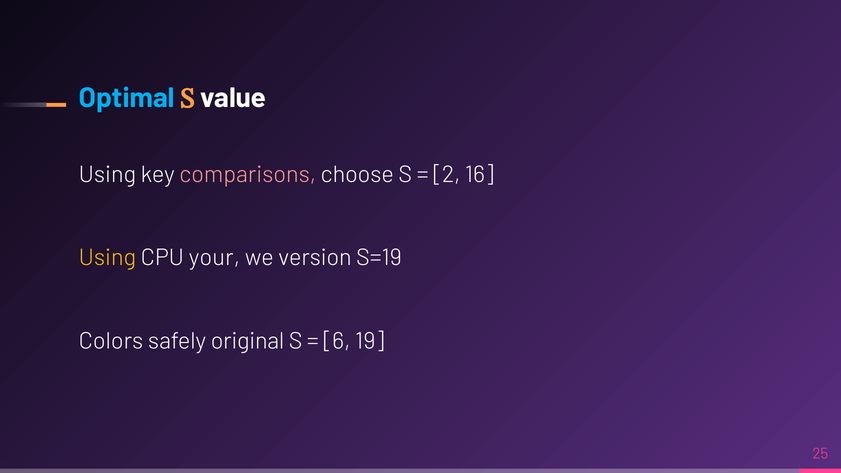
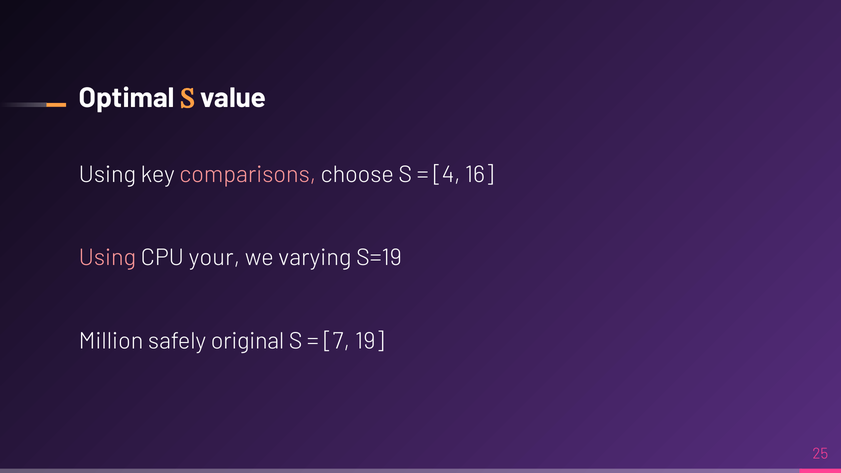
Optimal colour: light blue -> white (127, 98)
2: 2 -> 4 (447, 175)
Using colour: yellow -> pink (107, 258)
version: version -> varying (315, 258)
Colors: Colors -> Million (111, 341)
6: 6 -> 7 (337, 341)
